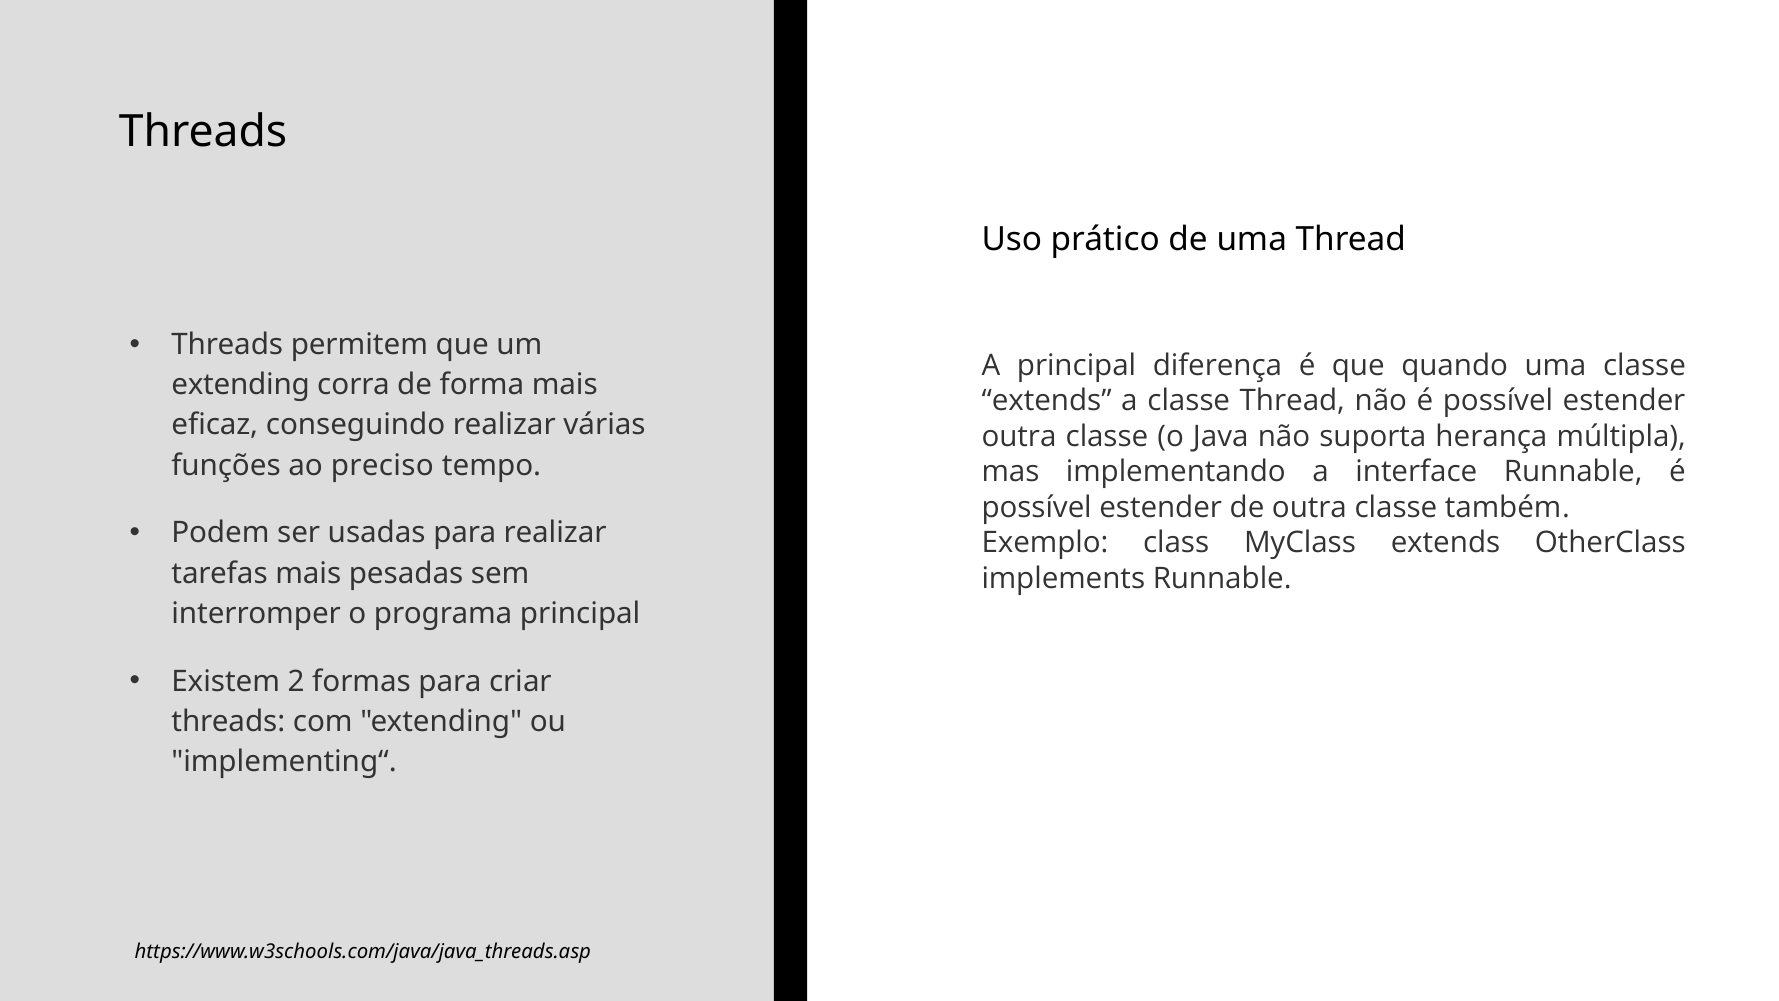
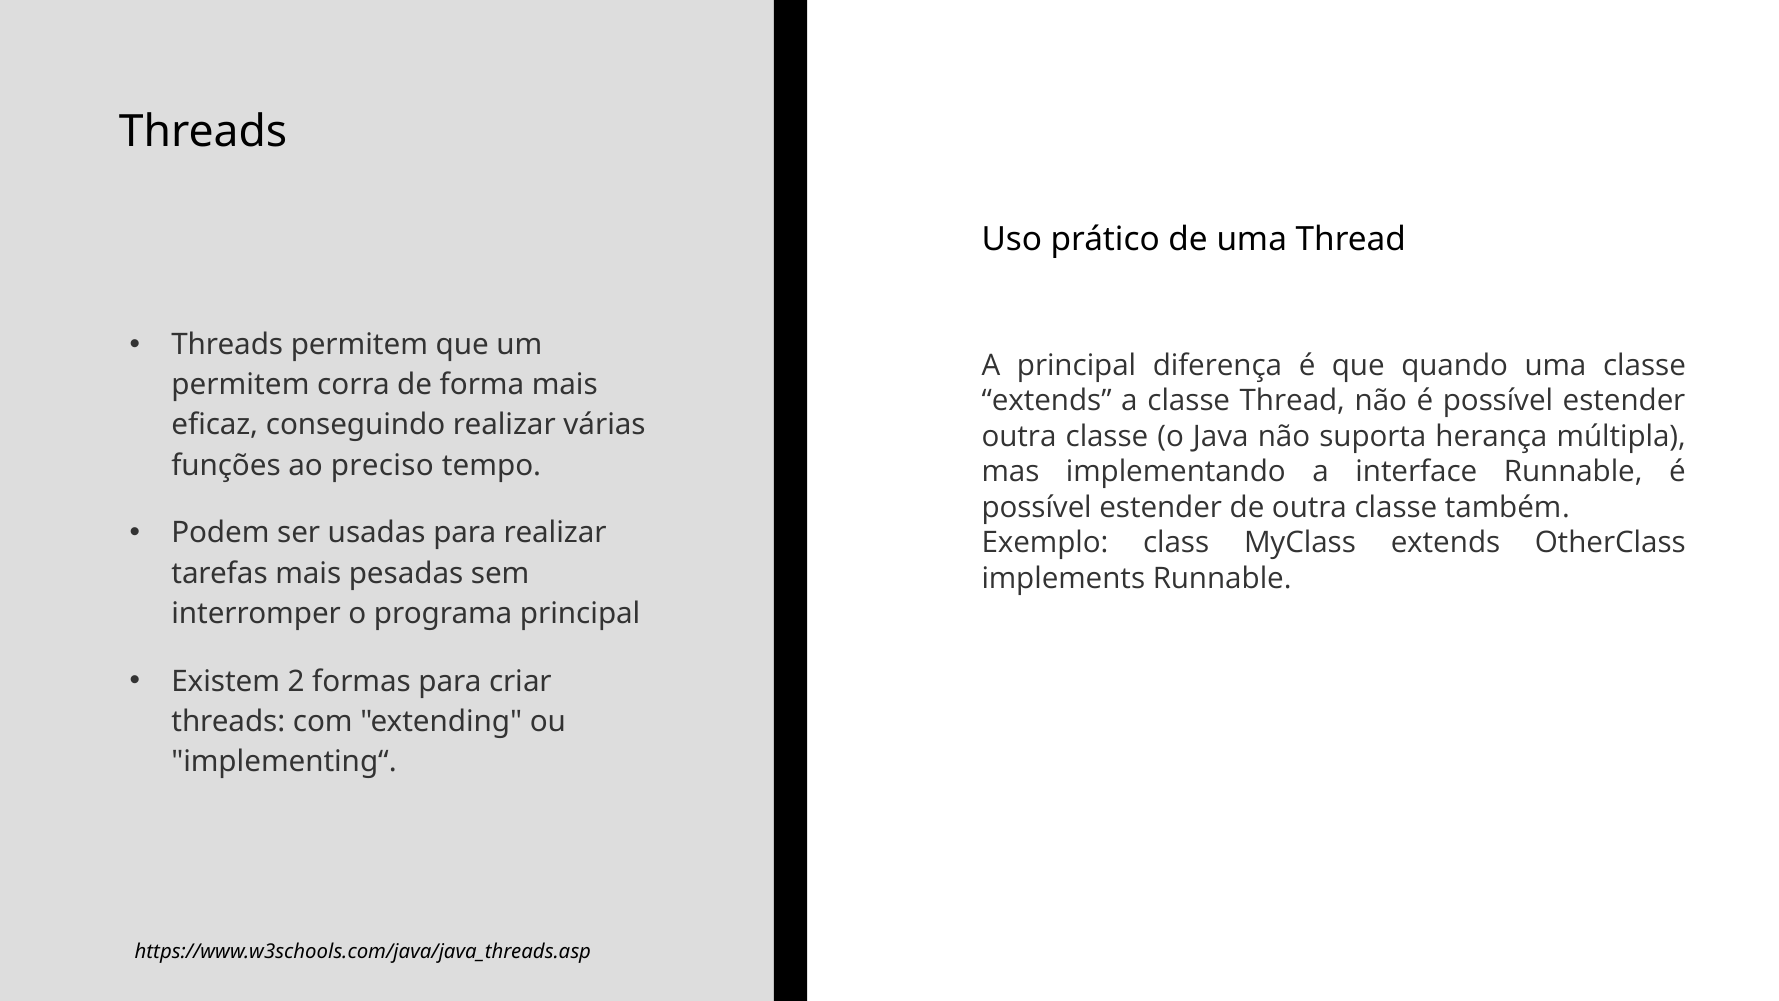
extending: extending -> permitem (240, 385)
